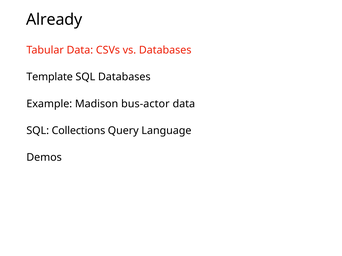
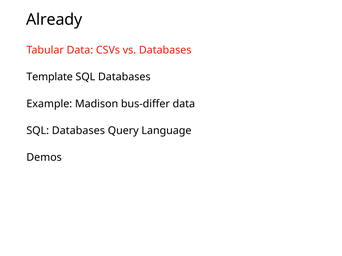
bus-actor: bus-actor -> bus-differ (145, 104)
Collections: Collections -> Databases (78, 131)
